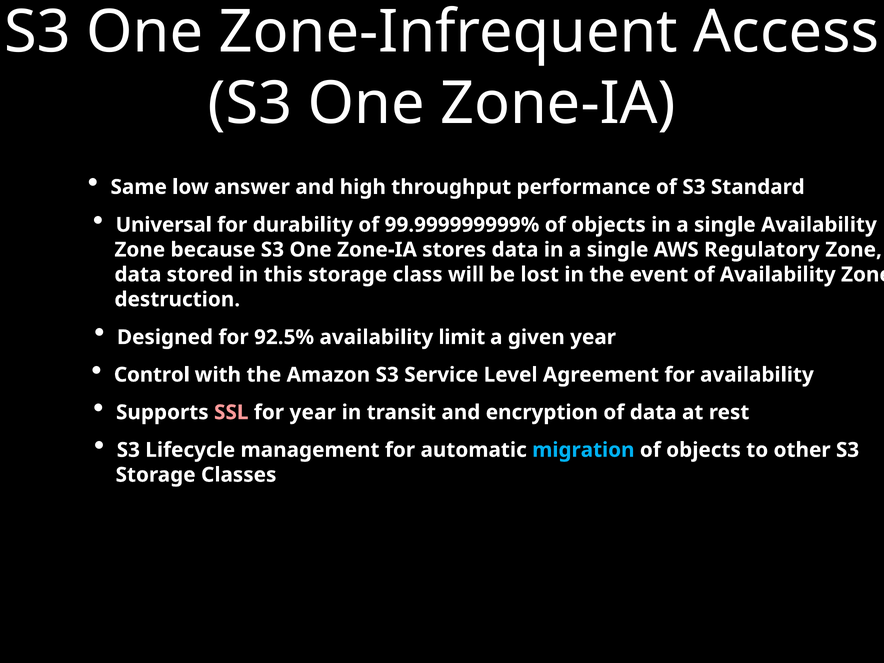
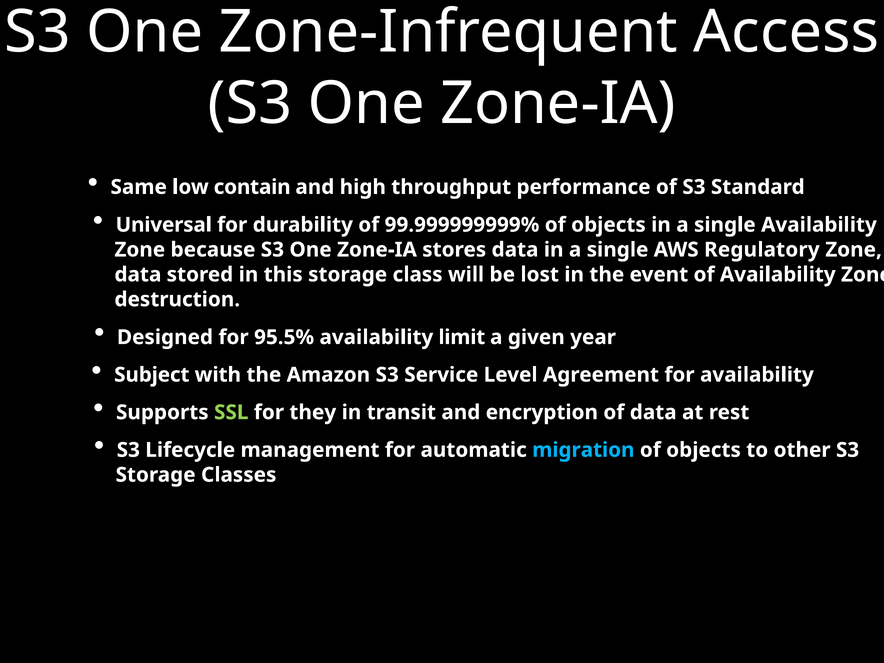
answer: answer -> contain (252, 187)
92.5%: 92.5% -> 95.5% (284, 337)
Control: Control -> Subject (152, 375)
SSL colour: pink -> light green (231, 412)
for year: year -> they (313, 412)
